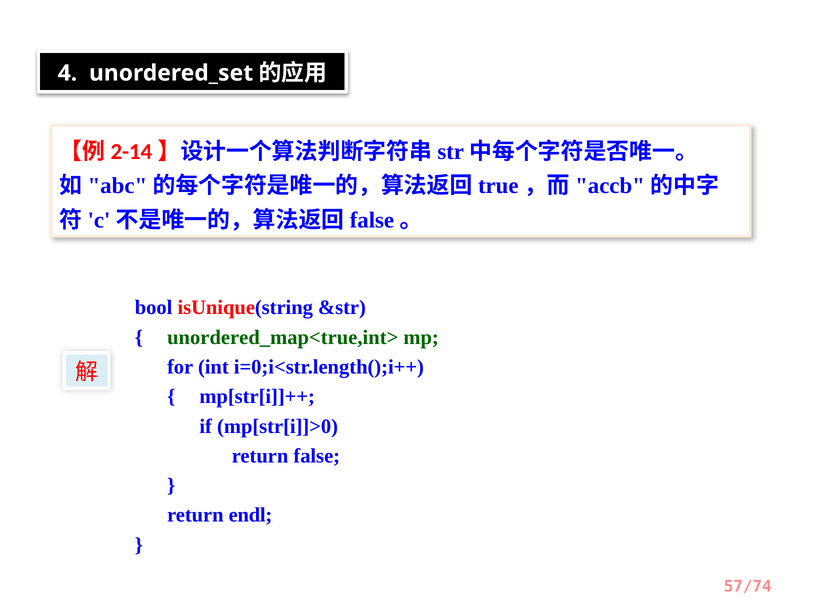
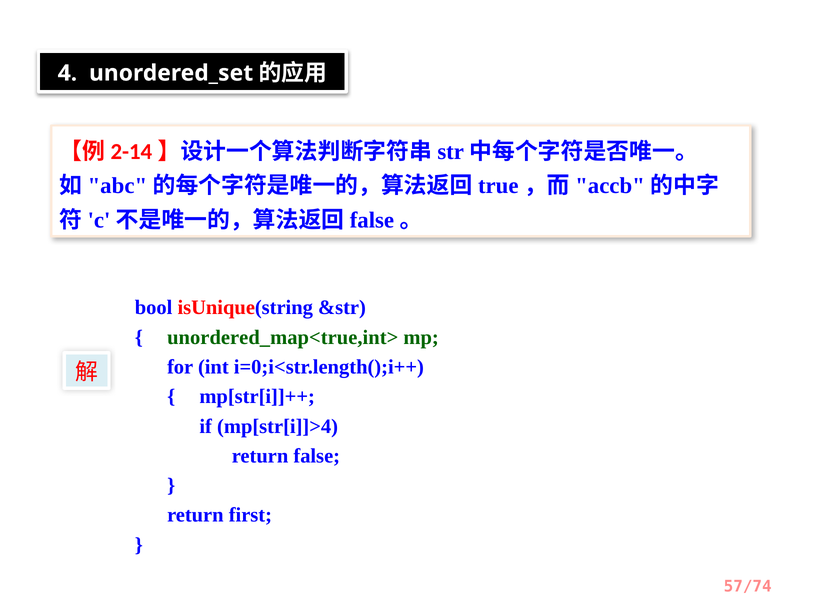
mp[str[i]]>0: mp[str[i]]>0 -> mp[str[i]]>4 (278, 426)
endl: endl -> first (250, 515)
